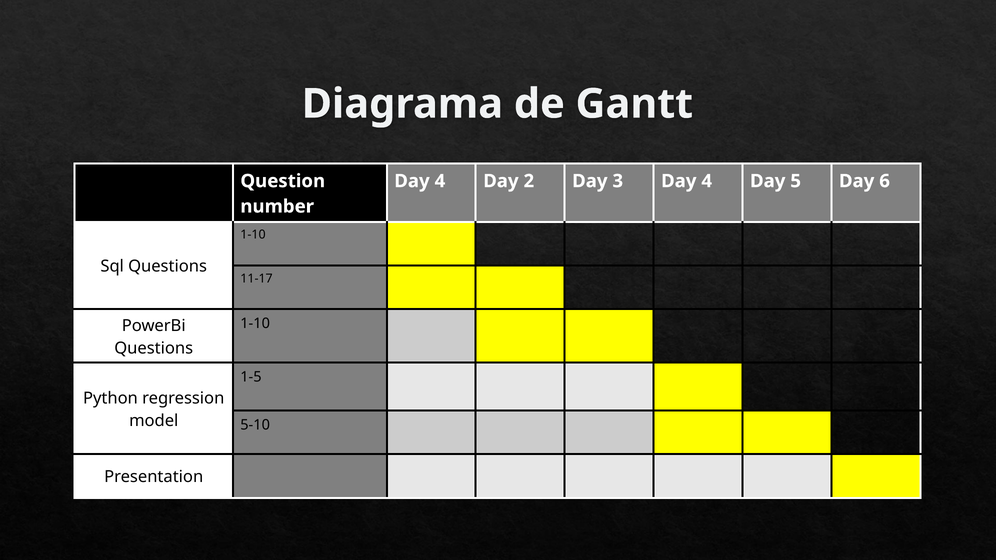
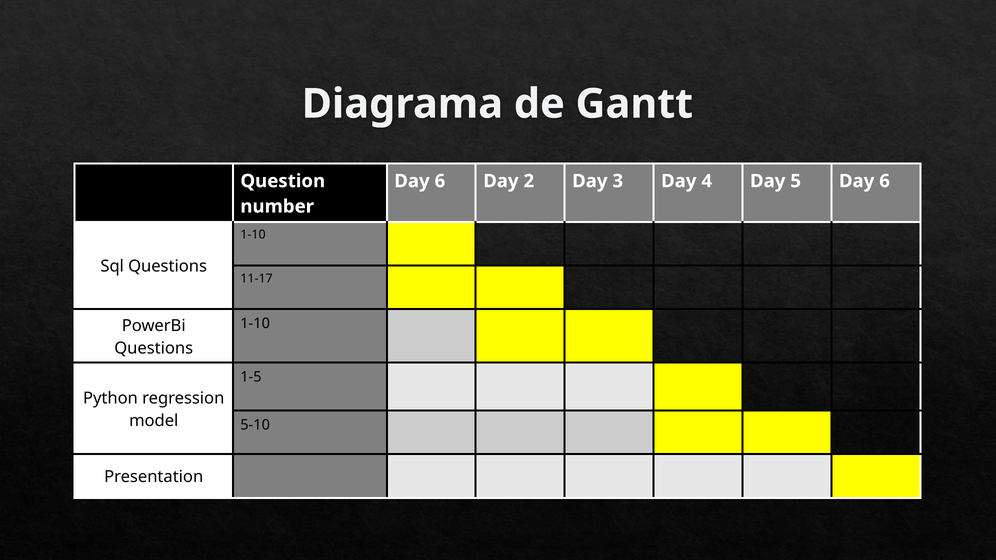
4: 4 -> 6 (440, 181)
